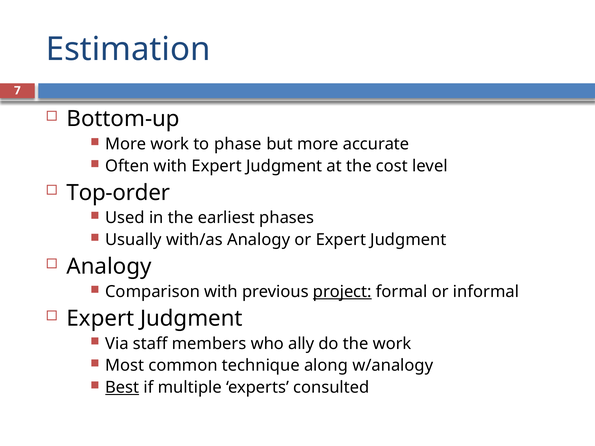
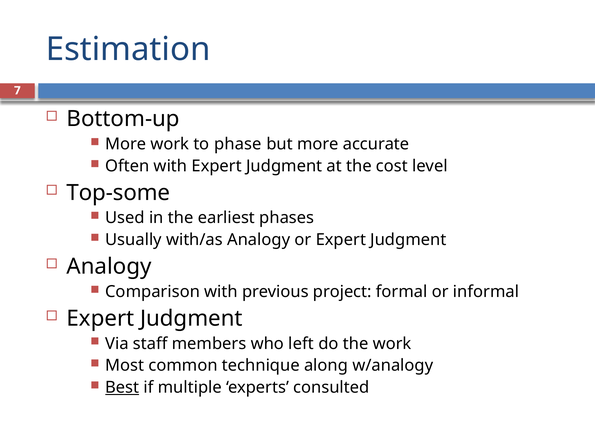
Top-order: Top-order -> Top-some (118, 193)
project underline: present -> none (342, 292)
ally: ally -> left (301, 344)
